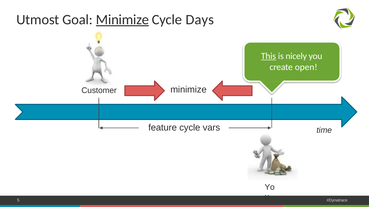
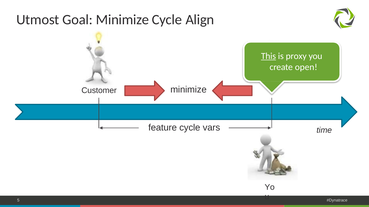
Minimize underline: present -> none (122, 20)
Days: Days -> Align (200, 20)
nicely: nicely -> proxy (296, 56)
